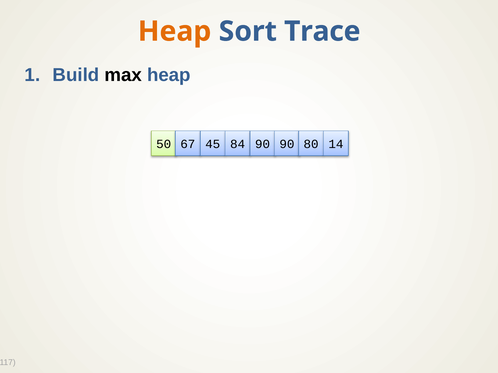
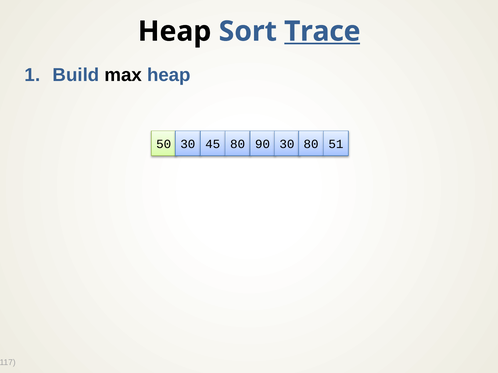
Heap colour: orange -> black (175, 31)
Trace underline: none -> present (322, 31)
50 67: 67 -> 30 (188, 144)
45 84: 84 -> 80 (238, 144)
90 90: 90 -> 30 (287, 144)
14: 14 -> 51 (336, 144)
